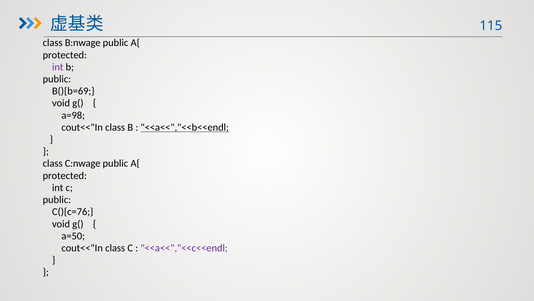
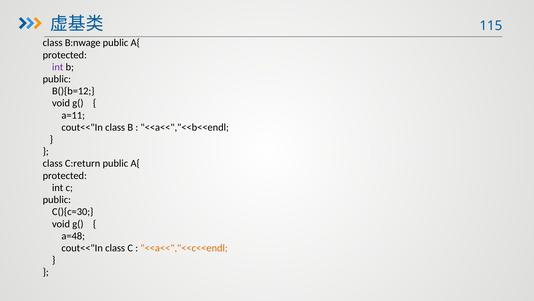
B(){b=69: B(){b=69 -> B(){b=12 (73, 91)
a=98: a=98 -> a=11 (73, 115)
<<a<<","<<b<<endl underline: present -> none (185, 127)
C:nwage: C:nwage -> C:return (83, 163)
C(){c=76: C(){c=76 -> C(){c=30 (73, 211)
a=50: a=50 -> a=48 (73, 236)
<<a<<","<<c<<endl colour: purple -> orange (184, 248)
